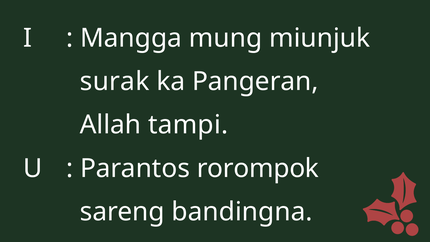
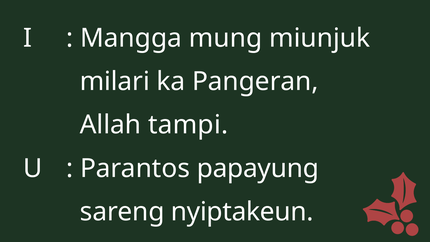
surak: surak -> milari (115, 82)
rorompok: rorompok -> papayung (258, 168)
bandingna: bandingna -> nyiptakeun (242, 212)
